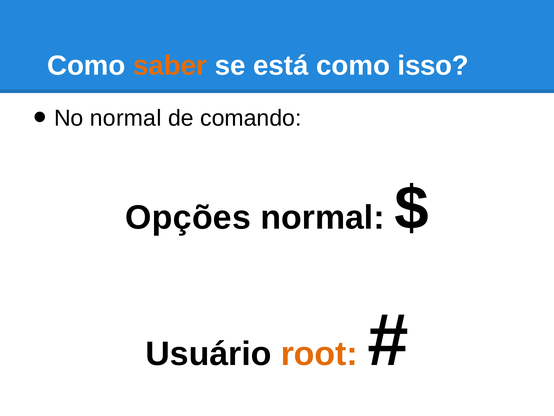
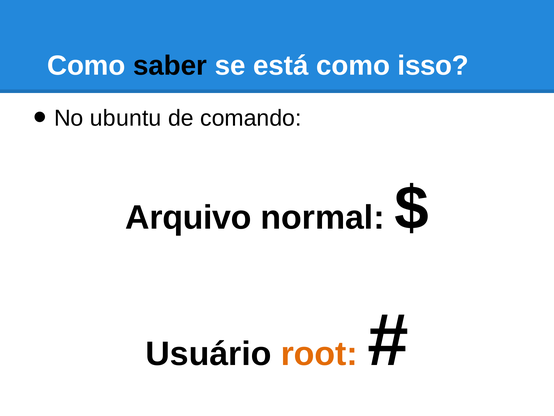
saber colour: orange -> black (170, 66)
No normal: normal -> ubuntu (126, 118)
Opções: Opções -> Arquivo (188, 218)
